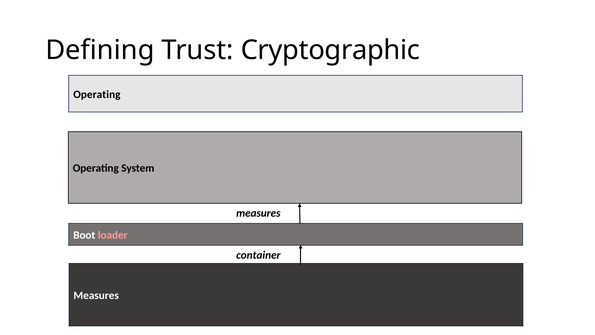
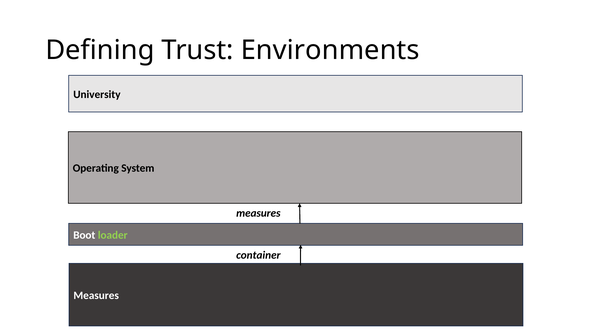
Cryptographic: Cryptographic -> Environments (330, 50)
Operating: Operating -> University (97, 94)
loader colour: pink -> light green (113, 235)
